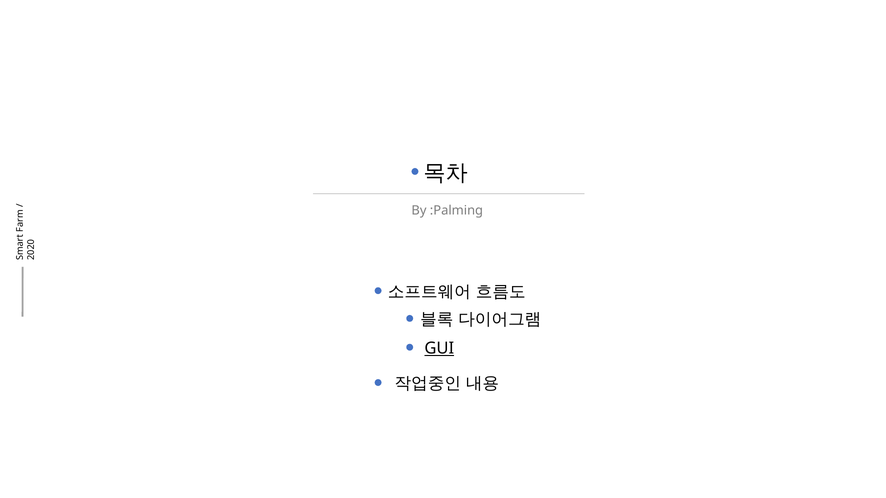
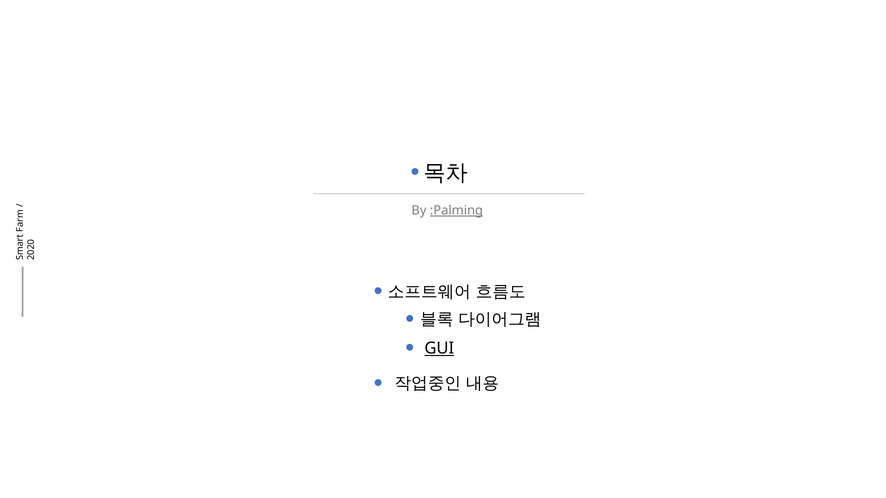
:Palming underline: none -> present (456, 210)
